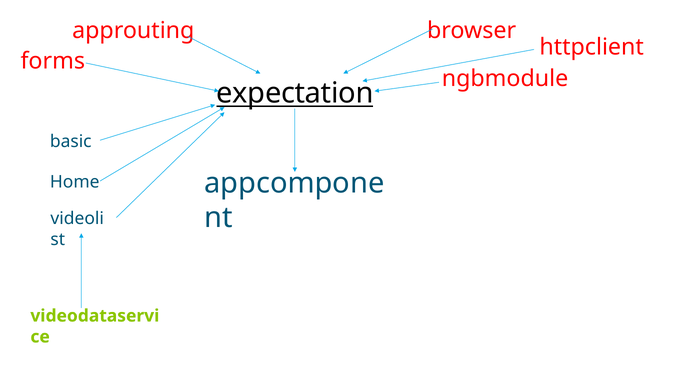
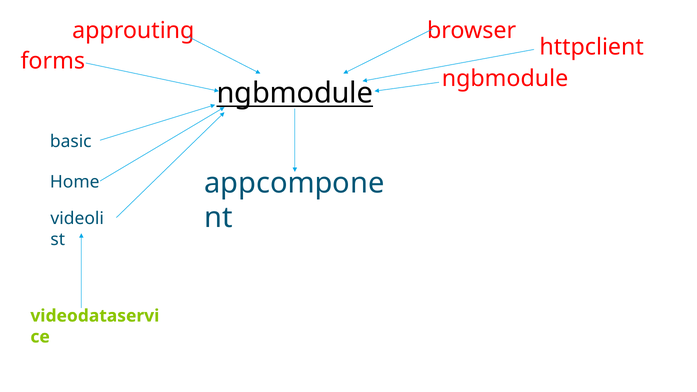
expectation: expectation -> ngbmodule (295, 93)
